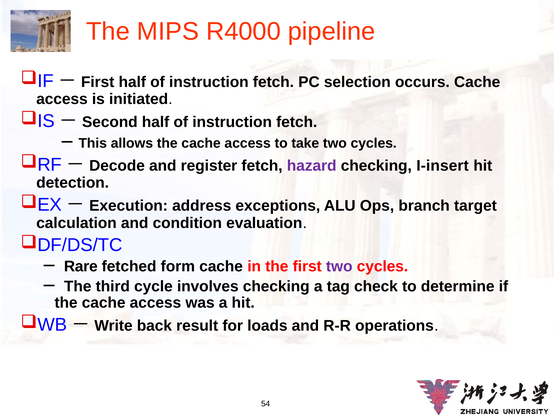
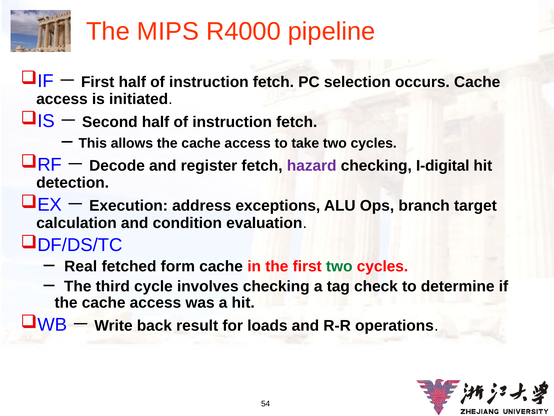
I-insert: I-insert -> I-digital (443, 165)
Rare: Rare -> Real (81, 266)
two colour: purple -> green (339, 266)
